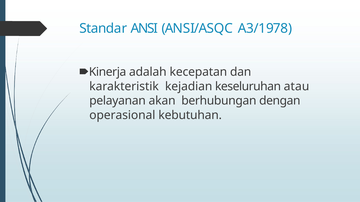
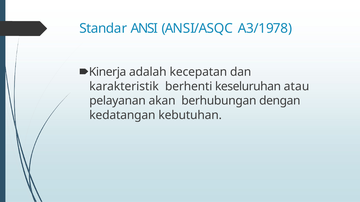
kejadian: kejadian -> berhenti (189, 87)
operasional: operasional -> kedatangan (122, 115)
